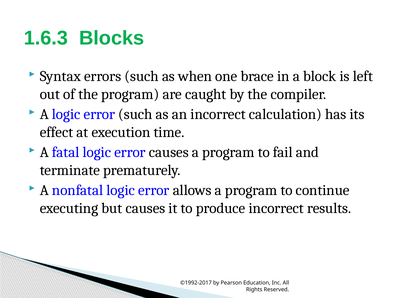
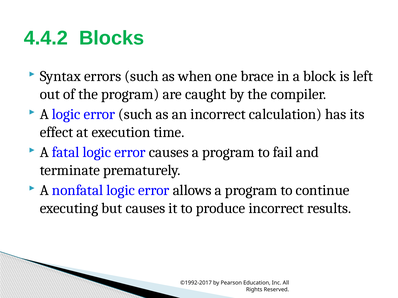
1.6.3: 1.6.3 -> 4.4.2 (46, 38)
